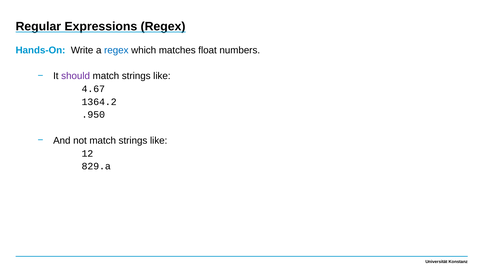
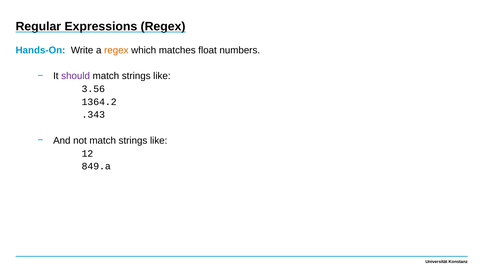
regex colour: blue -> orange (116, 50)
4.67: 4.67 -> 3.56 (93, 89)
.950: .950 -> .343 (93, 115)
829.a: 829.a -> 849.a (96, 166)
